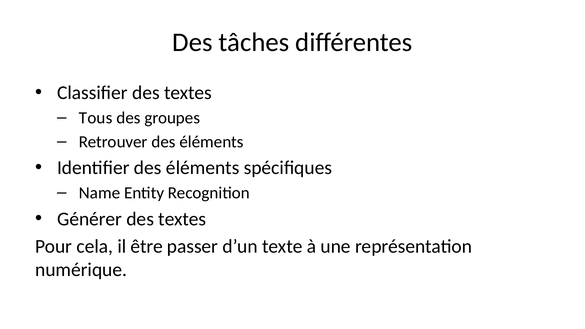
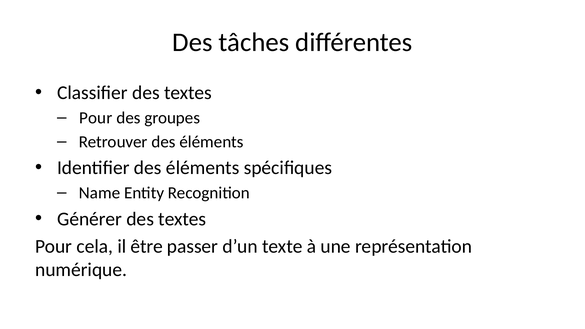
Tous: Tous -> Pour (96, 118)
